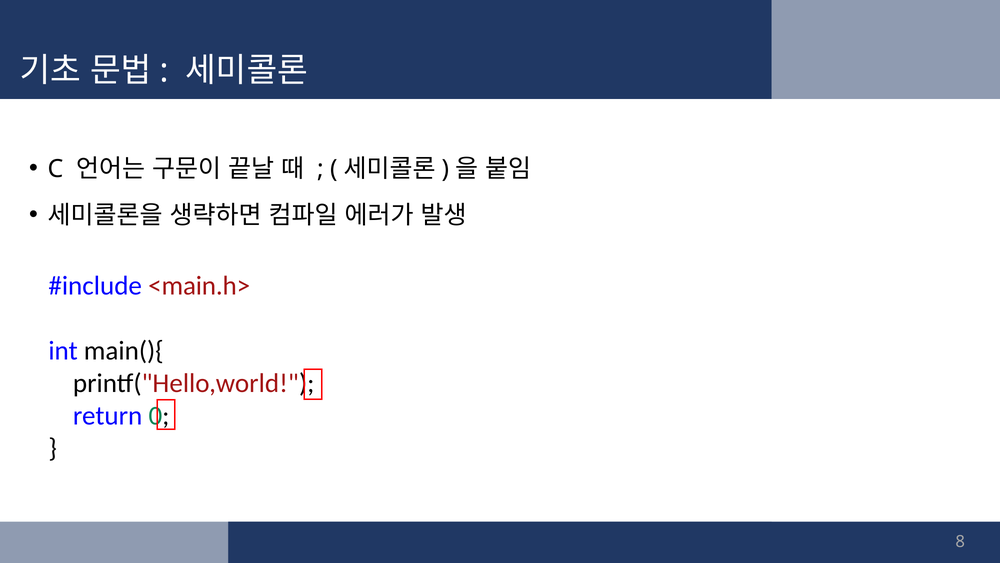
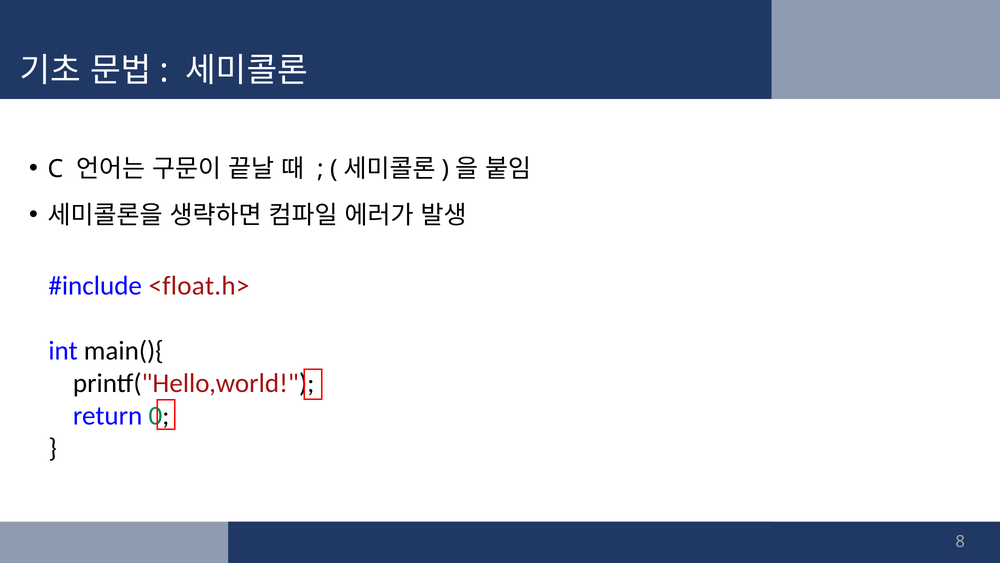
<main.h>: <main.h> -> <float.h> (199, 285)
